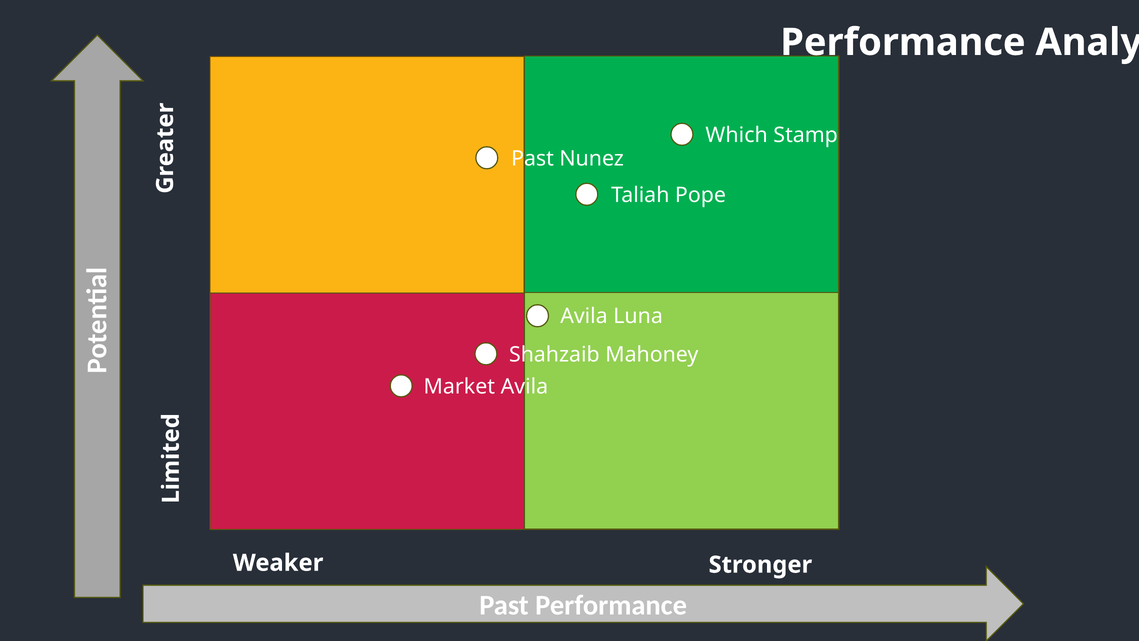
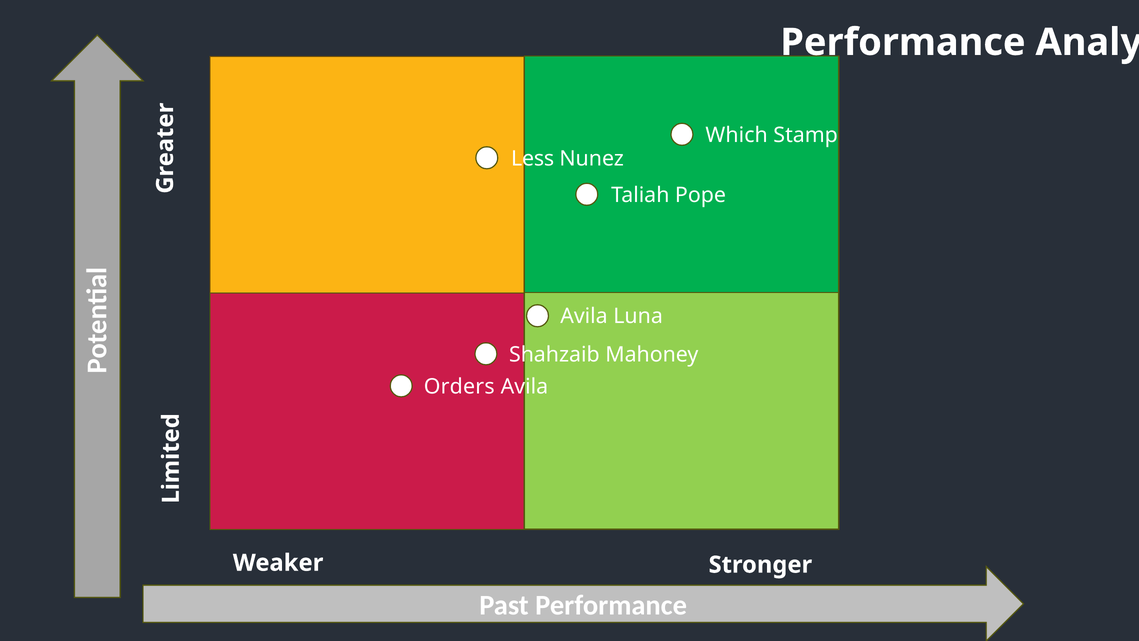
Past: Past -> Less (533, 158)
Market: Market -> Orders (459, 386)
